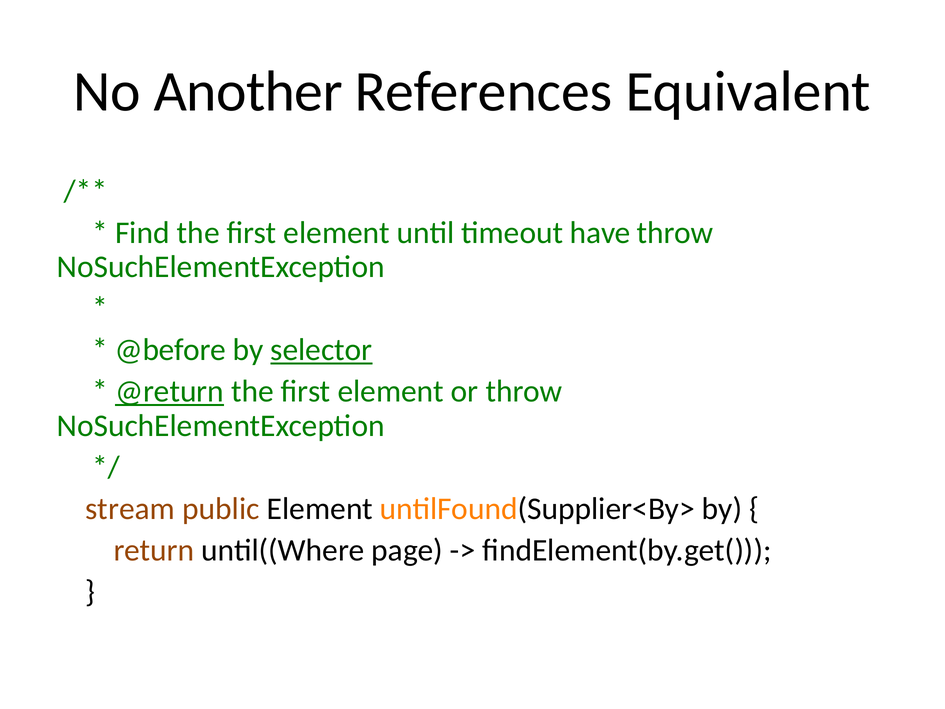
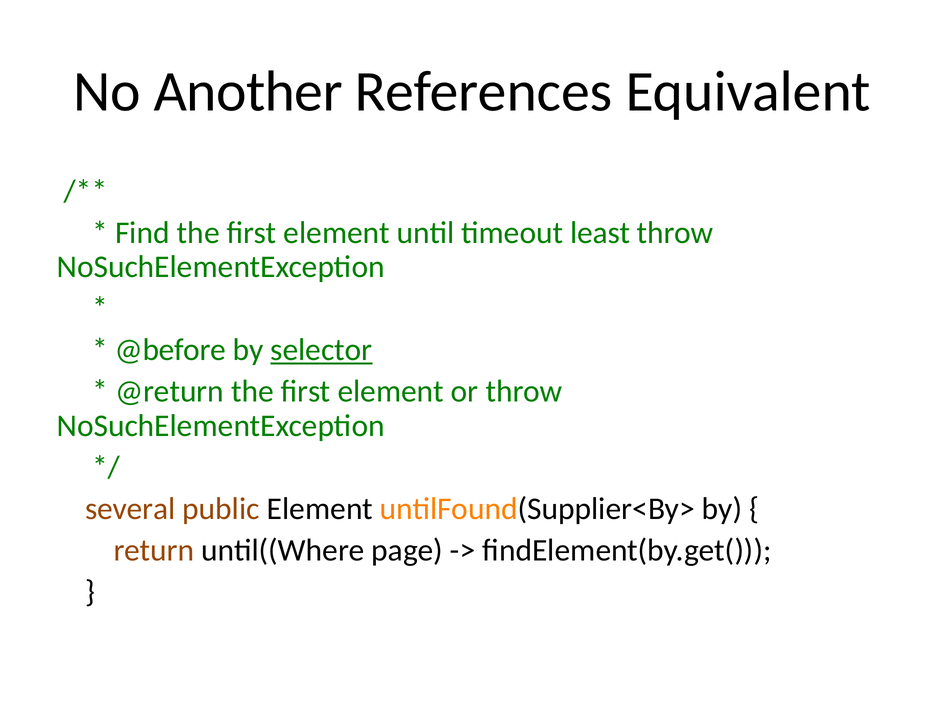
have: have -> least (600, 233)
@return underline: present -> none (169, 391)
stream: stream -> several (130, 509)
